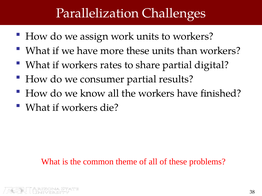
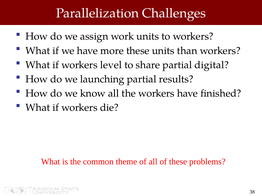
rates: rates -> level (111, 65)
consumer: consumer -> launching (102, 79)
